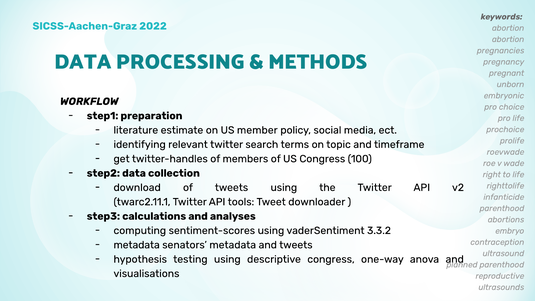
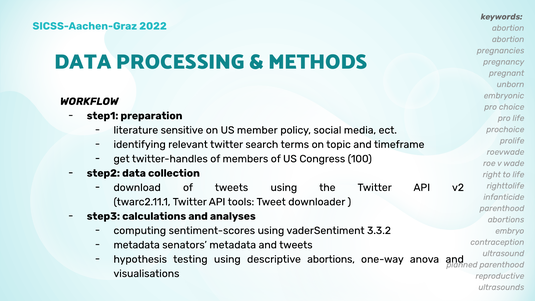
estimate: estimate -> sensitive (182, 130)
descriptive congress: congress -> abortions (331, 259)
